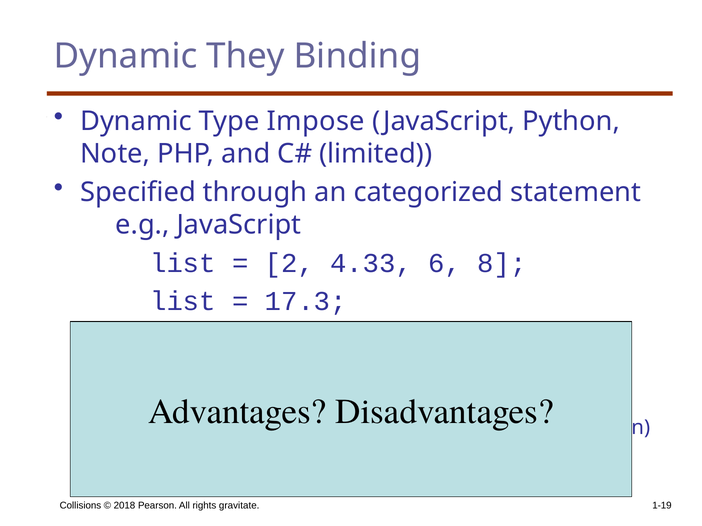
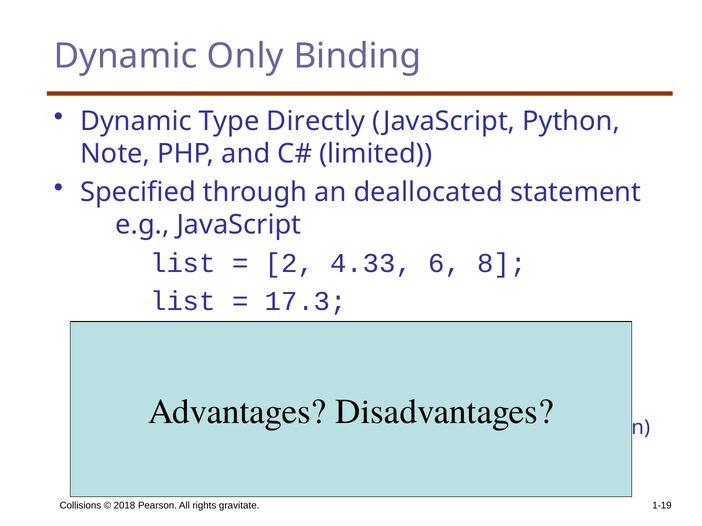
They: They -> Only (245, 56)
Impose: Impose -> Directly (316, 121)
categorized: categorized -> deallocated (428, 192)
